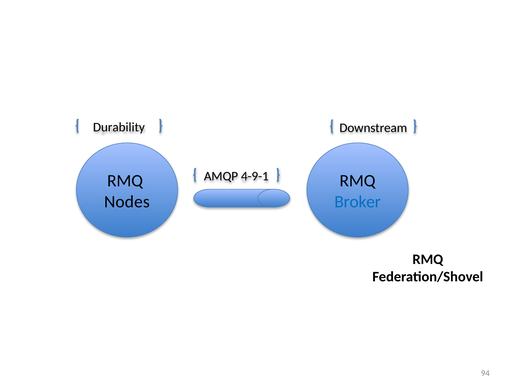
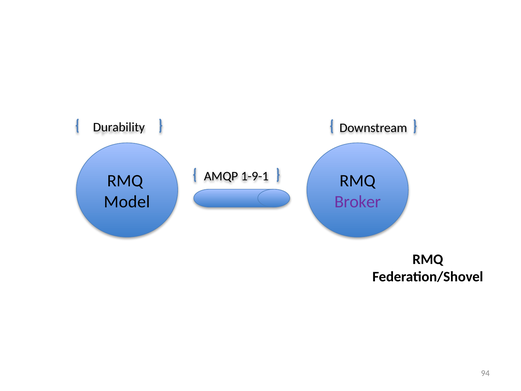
4-9-1: 4-9-1 -> 1-9-1 (255, 176)
Nodes: Nodes -> Model (127, 201)
Broker colour: blue -> purple (358, 201)
